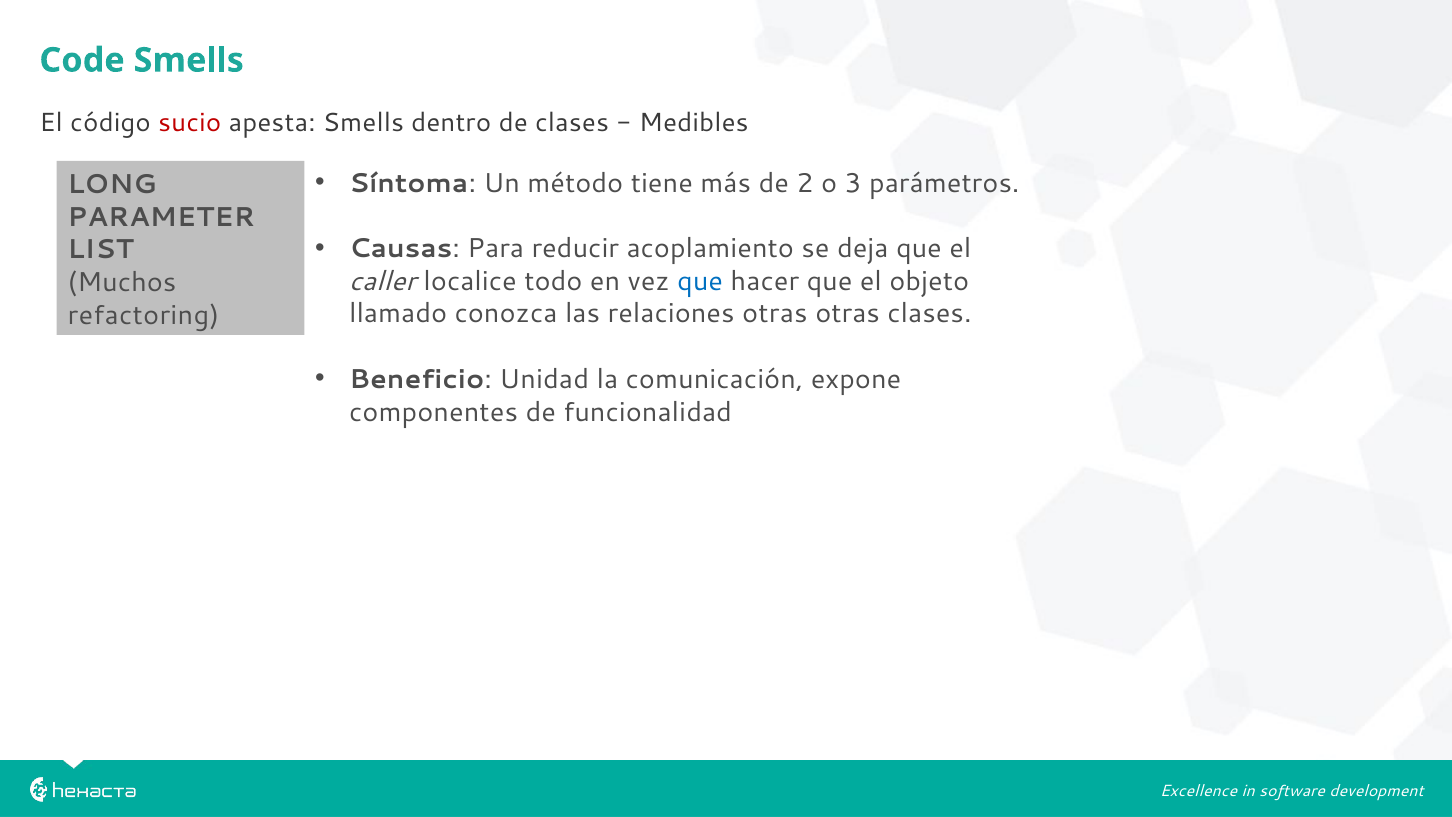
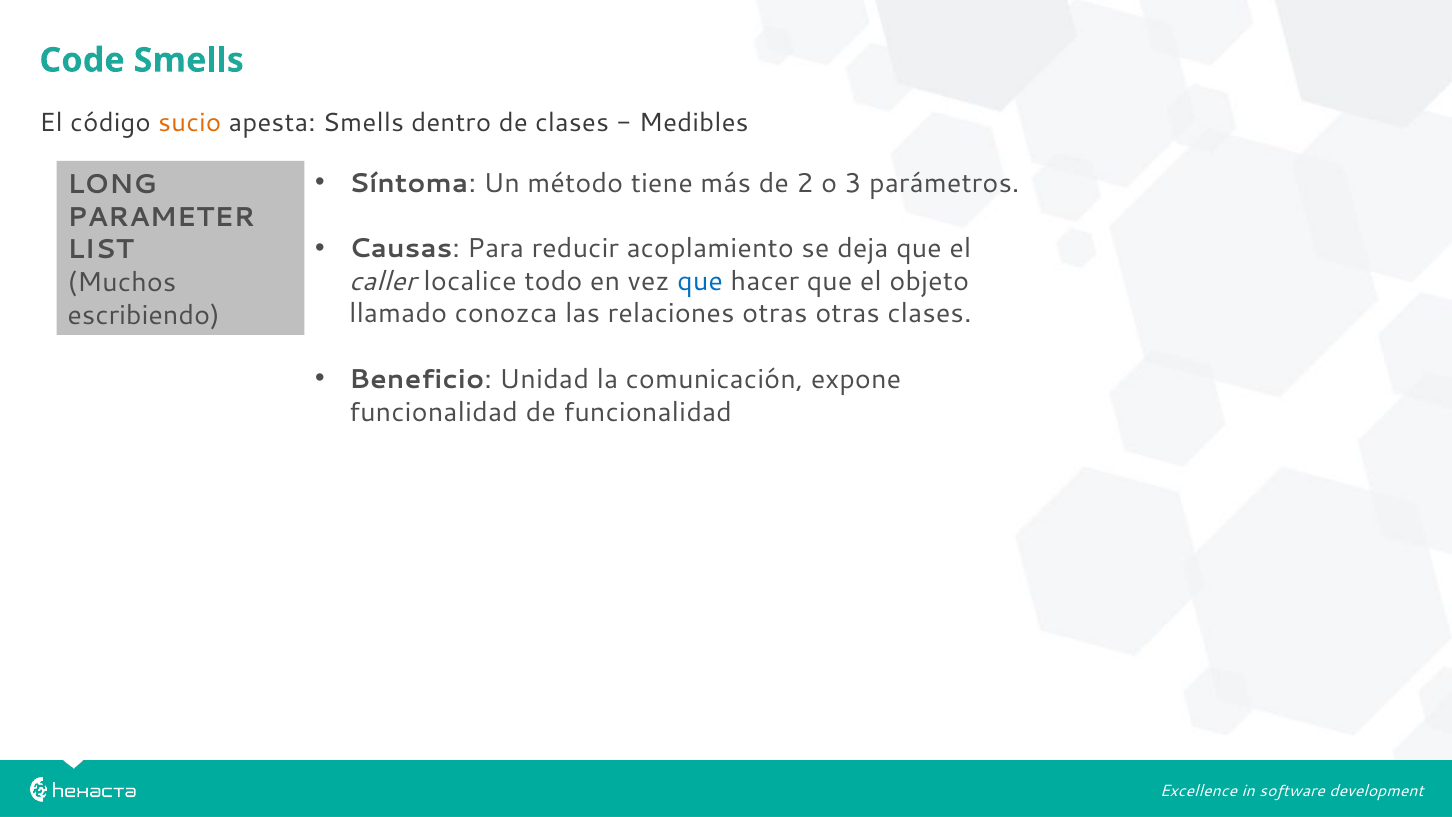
sucio colour: red -> orange (190, 123)
refactoring: refactoring -> escribiendo (144, 315)
componentes: componentes -> funcionalidad (434, 412)
